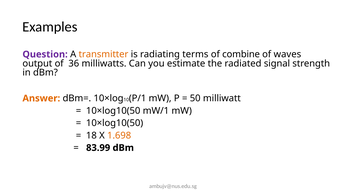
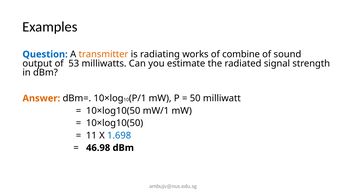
Question colour: purple -> blue (45, 54)
terms: terms -> works (195, 54)
waves: waves -> sound (287, 54)
36: 36 -> 53 (74, 63)
18: 18 -> 11 (91, 135)
1.698 colour: orange -> blue (119, 135)
83.99: 83.99 -> 46.98 (98, 148)
